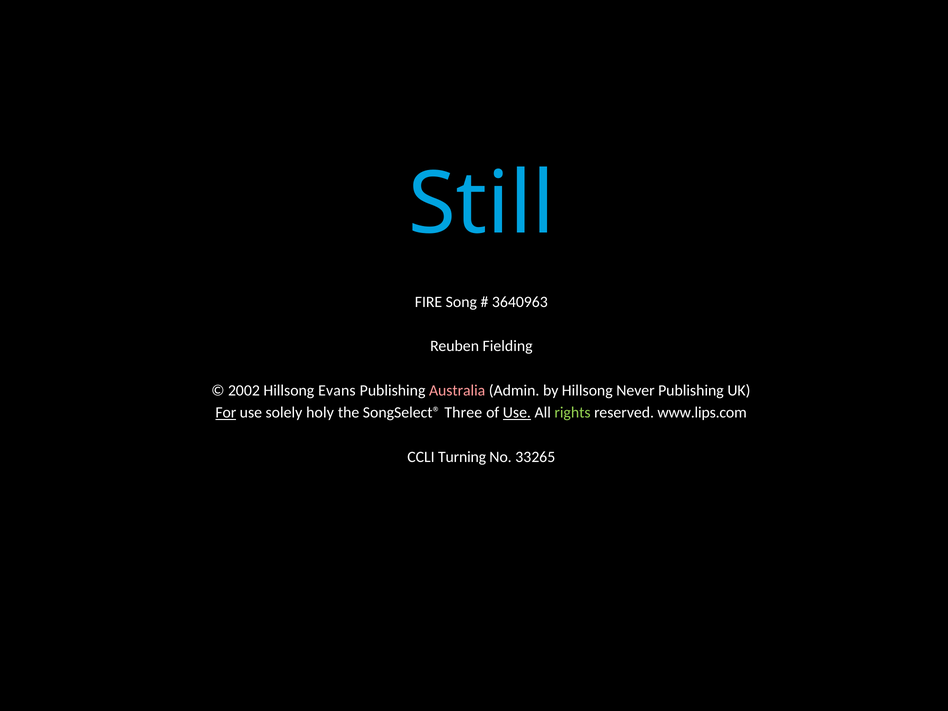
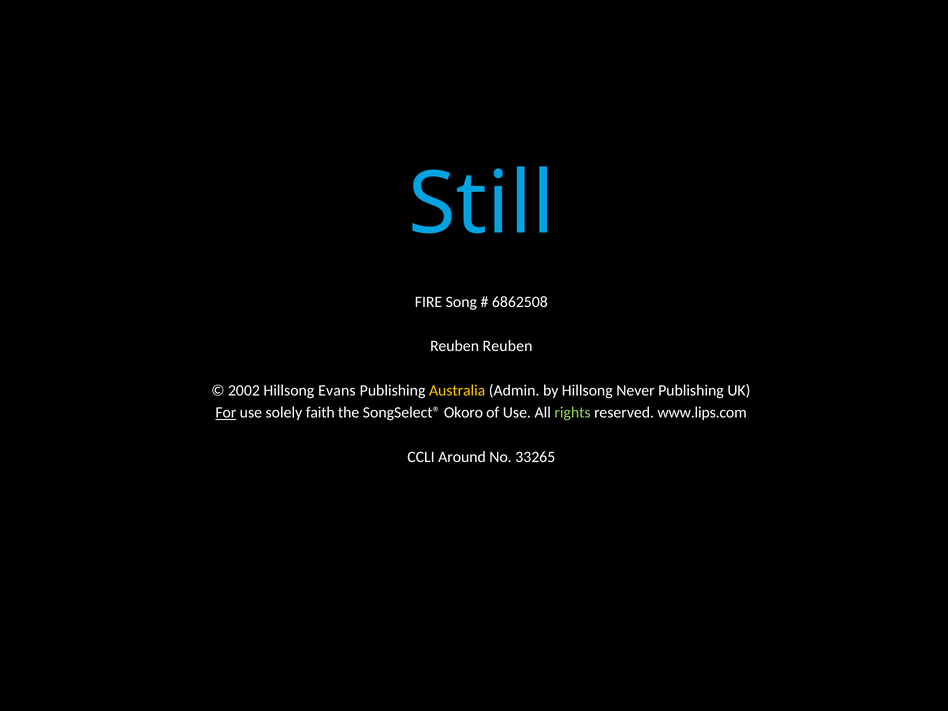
3640963: 3640963 -> 6862508 (520, 302)
Reuben Fielding: Fielding -> Reuben (508, 346)
Australia colour: pink -> yellow (457, 390)
holy: holy -> faith (320, 413)
Three: Three -> Okoro (463, 413)
Use underline: present -> none (517, 413)
Turning: Turning -> Around (462, 457)
